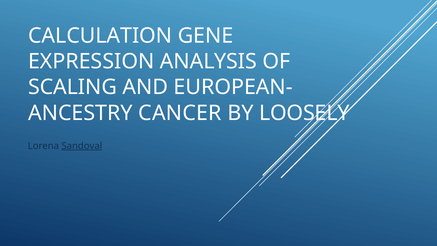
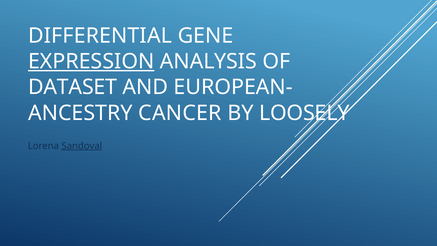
CALCULATION: CALCULATION -> DIFFERENTIAL (100, 36)
EXPRESSION underline: none -> present (91, 61)
SCALING: SCALING -> DATASET (73, 87)
